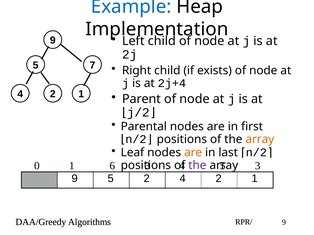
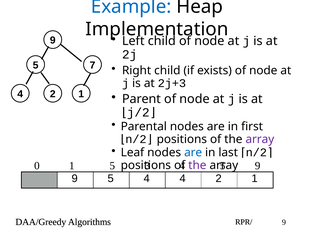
2j+4: 2j+4 -> 2j+3 (172, 83)
array colour: orange -> purple (260, 139)
are colour: orange -> blue (193, 153)
1 6: 6 -> 5 (112, 166)
3: 3 -> 9 (258, 166)
2: 2 -> 4 (147, 179)
